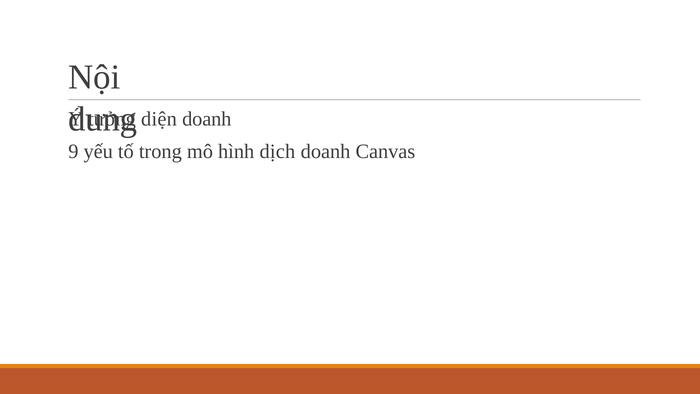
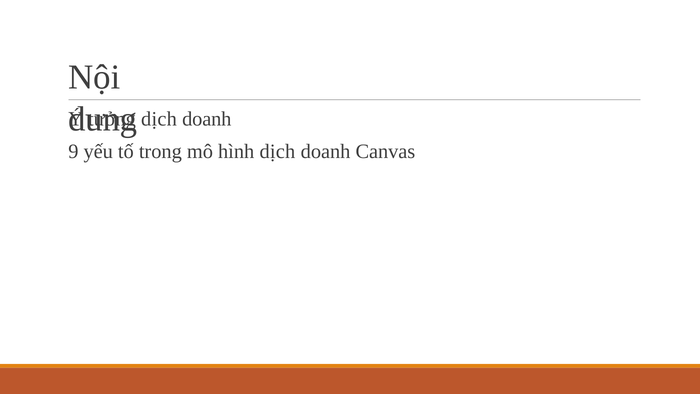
diện: diện -> dịch (159, 119)
